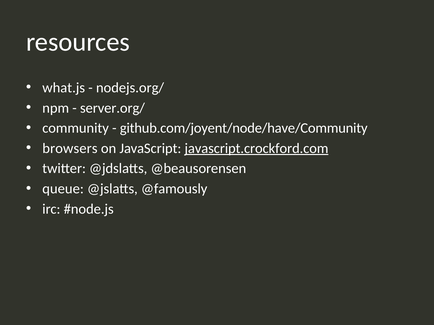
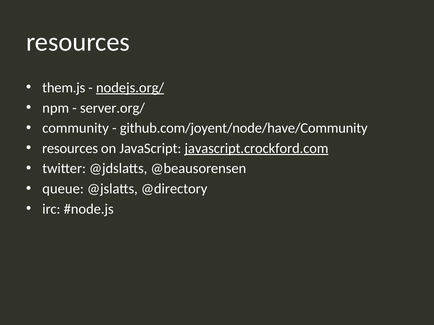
what.js: what.js -> them.js (64, 88)
nodejs.org/ underline: none -> present (130, 88)
browsers: browsers -> resources (70, 149)
@famously: @famously -> @directory (174, 189)
